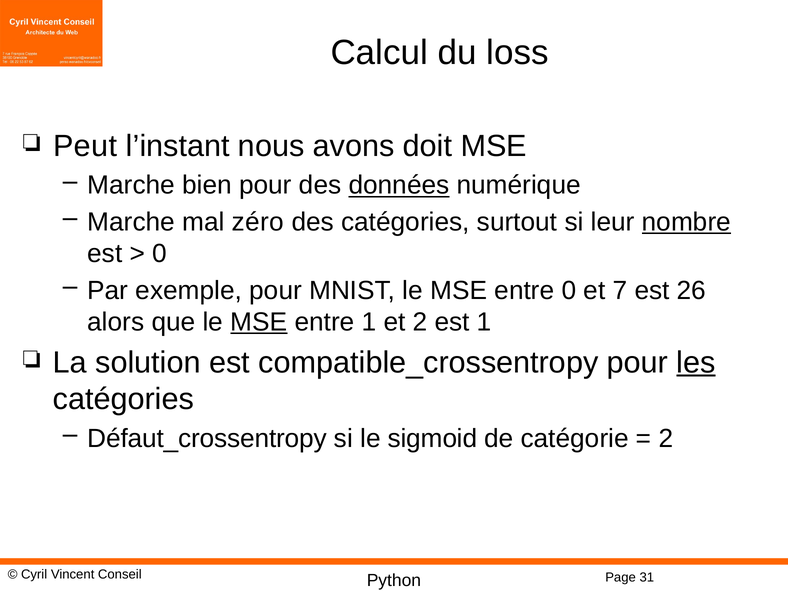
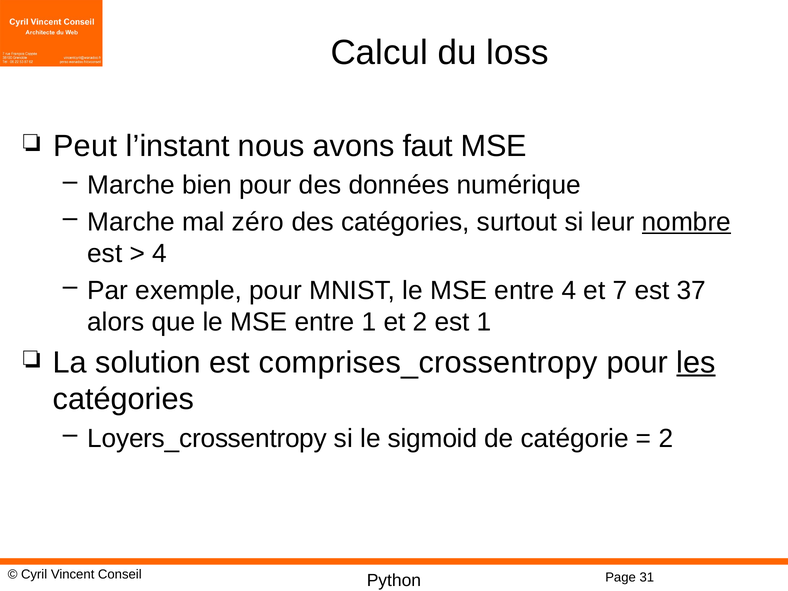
doit: doit -> faut (428, 146)
données underline: present -> none (399, 185)
0: 0 -> 4 (160, 254)
entre 0: 0 -> 4 (569, 290)
26: 26 -> 37 (691, 290)
MSE underline: present -> none (259, 322)
compatible_crossentropy: compatible_crossentropy -> comprises_crossentropy (428, 362)
Défaut_crossentropy: Défaut_crossentropy -> Loyers_crossentropy (207, 438)
